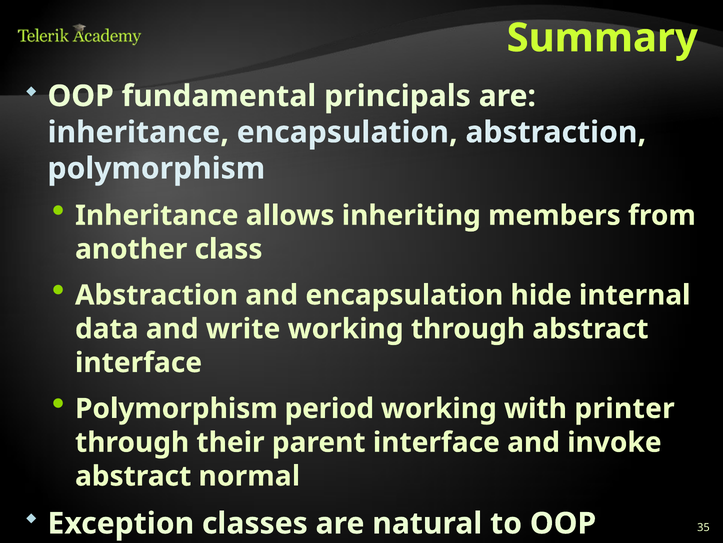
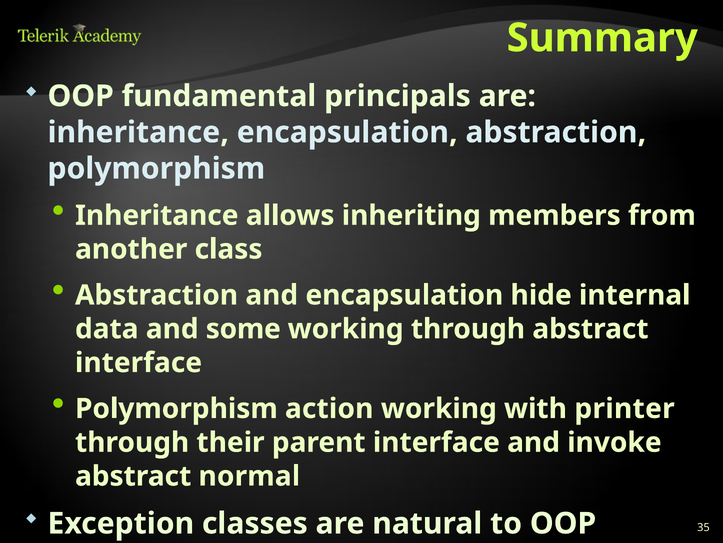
write: write -> some (243, 329)
period: period -> action (329, 408)
